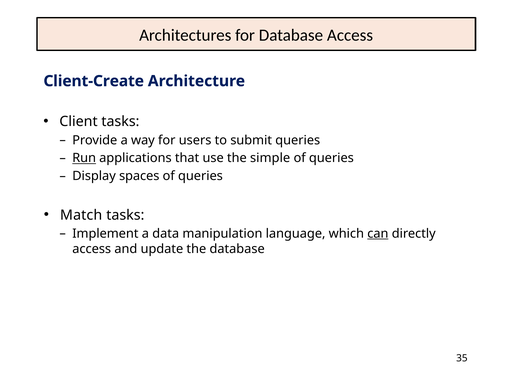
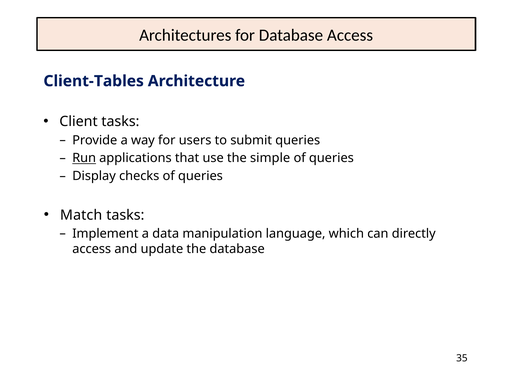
Client-Create: Client-Create -> Client-Tables (94, 81)
spaces: spaces -> checks (139, 176)
can underline: present -> none (378, 234)
